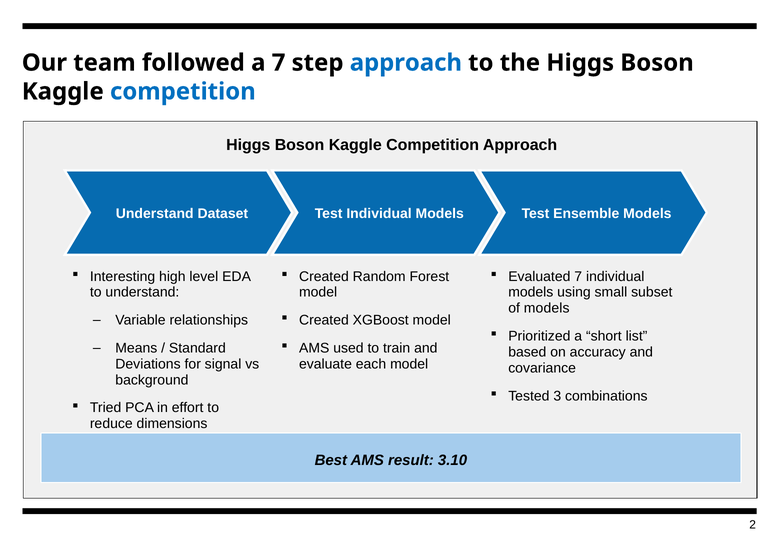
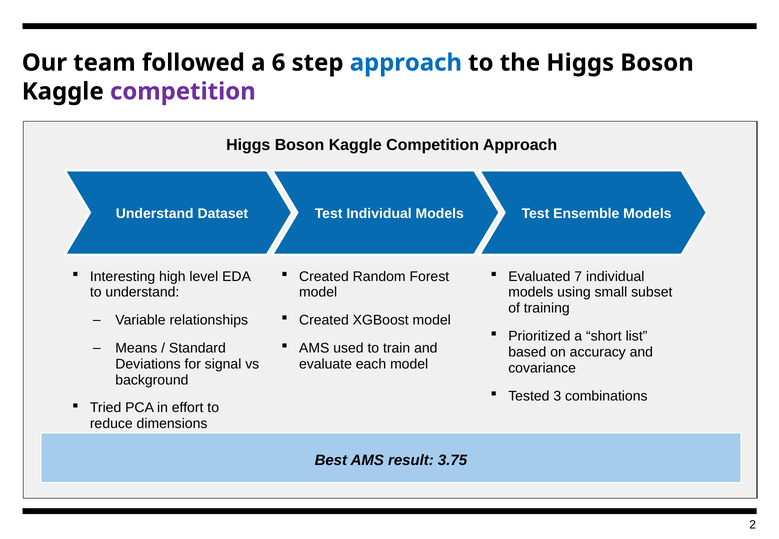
a 7: 7 -> 6 (279, 63)
competition colour: blue -> purple (183, 92)
of models: models -> training (547, 308)
3.10: 3.10 -> 3.75 (453, 461)
